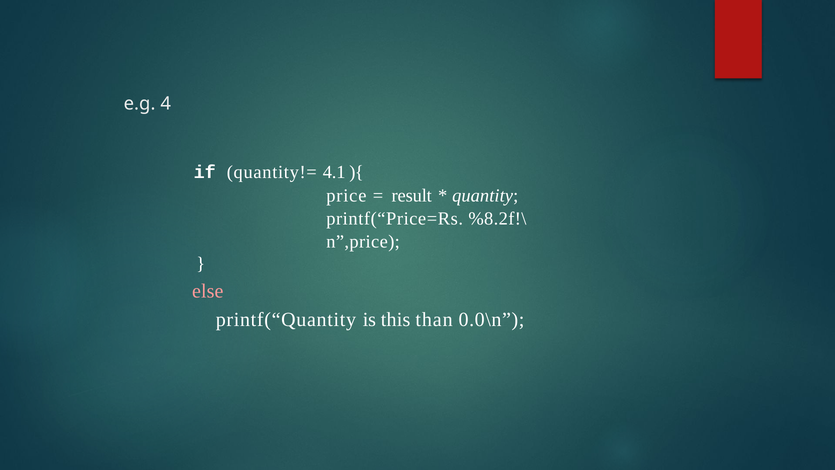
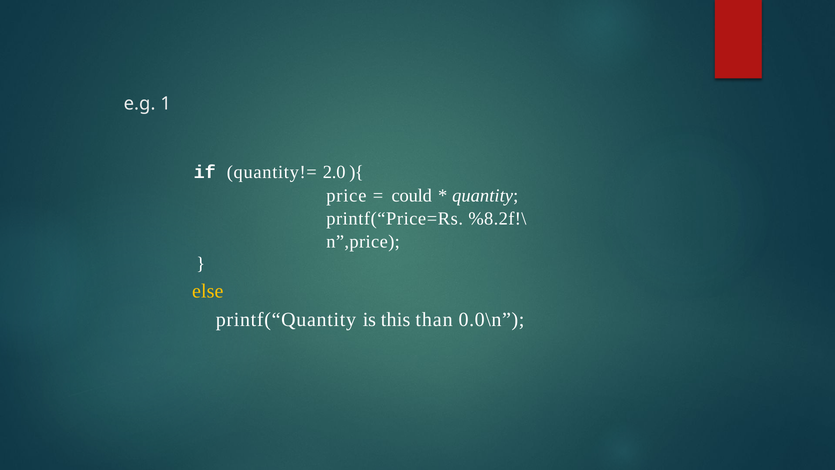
4: 4 -> 1 (166, 104)
4.1: 4.1 -> 2.0 (334, 172)
result: result -> could (412, 196)
else colour: pink -> yellow (208, 291)
